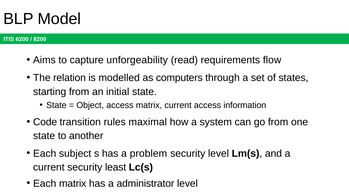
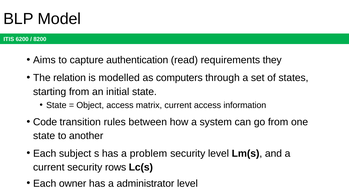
unforgeability: unforgeability -> authentication (137, 60)
flow: flow -> they (272, 60)
maximal: maximal -> between (148, 122)
least: least -> rows (116, 168)
Each matrix: matrix -> owner (73, 184)
